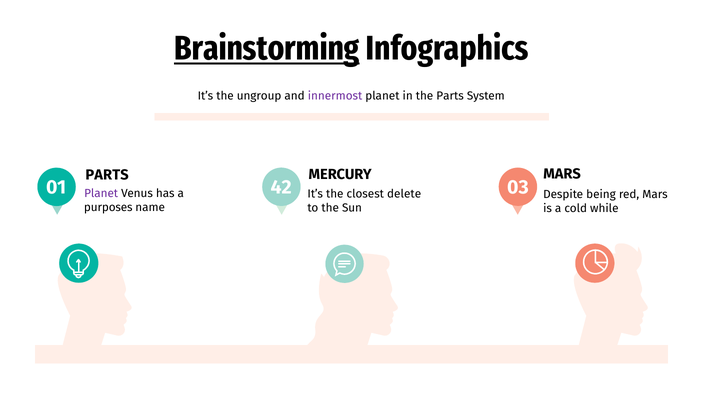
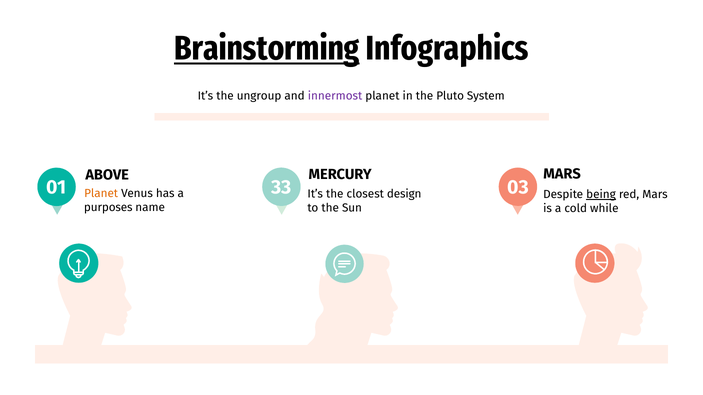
the Parts: Parts -> Pluto (450, 96)
PARTS: PARTS -> ABOVE (107, 175)
42: 42 -> 33 (281, 187)
Planet colour: purple -> orange (101, 194)
delete: delete -> design (404, 194)
being underline: none -> present (601, 195)
